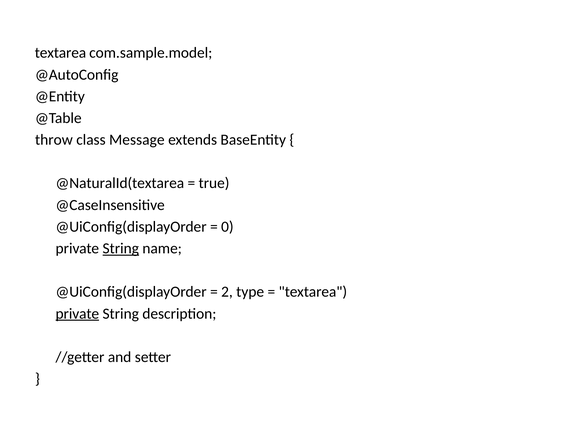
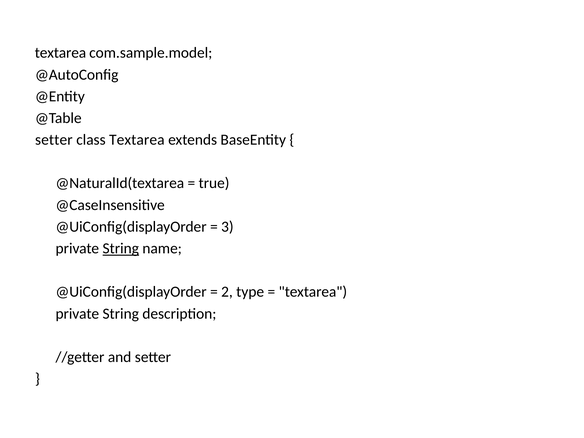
throw: throw -> setter (54, 140)
class Message: Message -> Textarea (137, 140)
0: 0 -> 3 (227, 227)
private underline: present -> none (77, 314)
